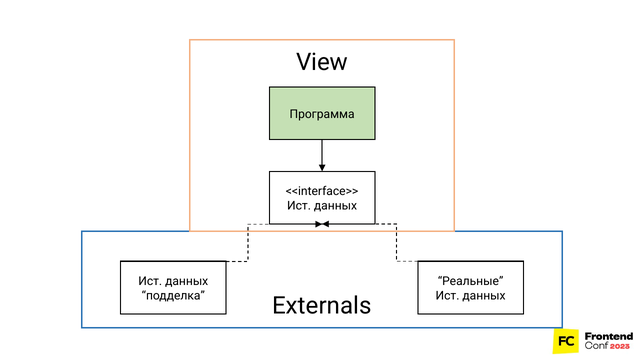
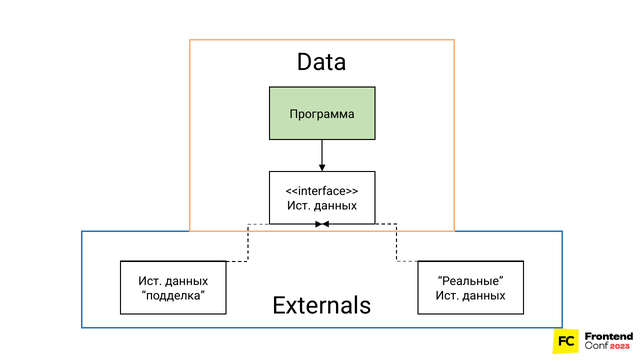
View: View -> Data (322, 62)
